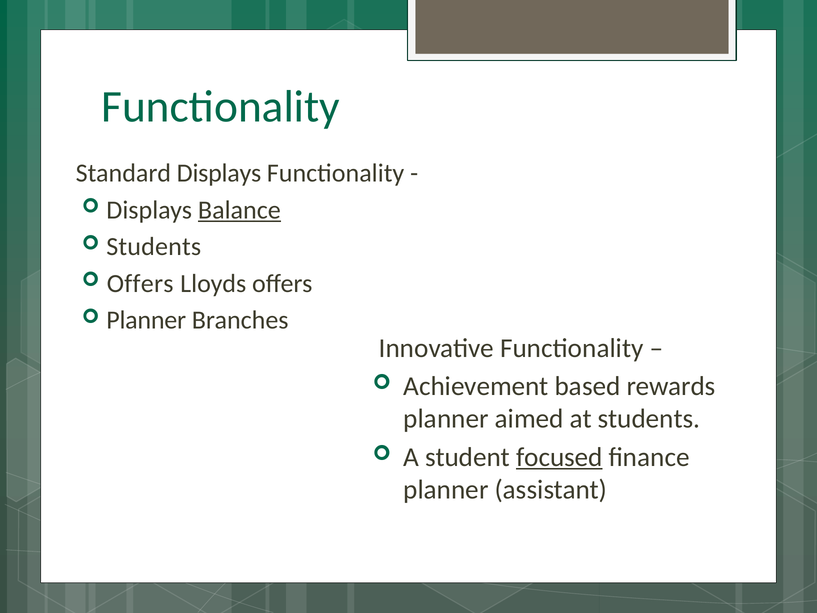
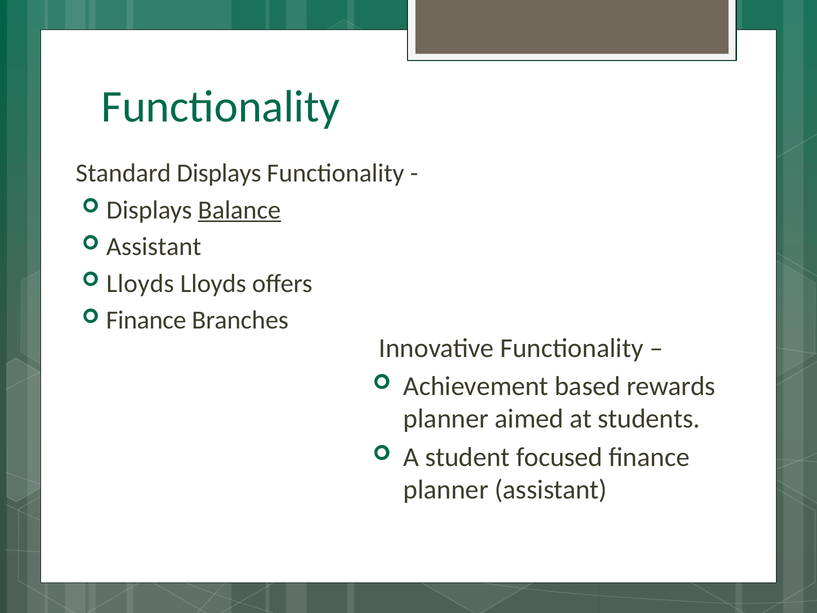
Students: Students -> Assistant (154, 247)
Offers: Offers -> Lloyds (140, 283)
Planner: Planner -> Finance (146, 320)
focused underline: present -> none (559, 457)
